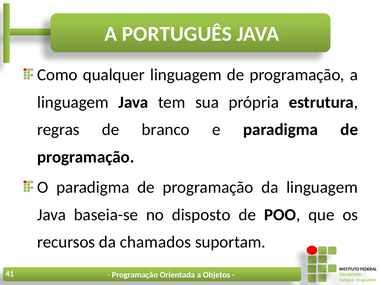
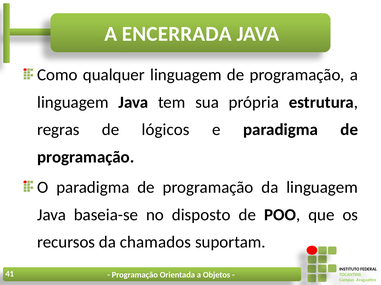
PORTUGUÊS: PORTUGUÊS -> ENCERRADA (177, 34)
branco: branco -> lógicos (166, 130)
